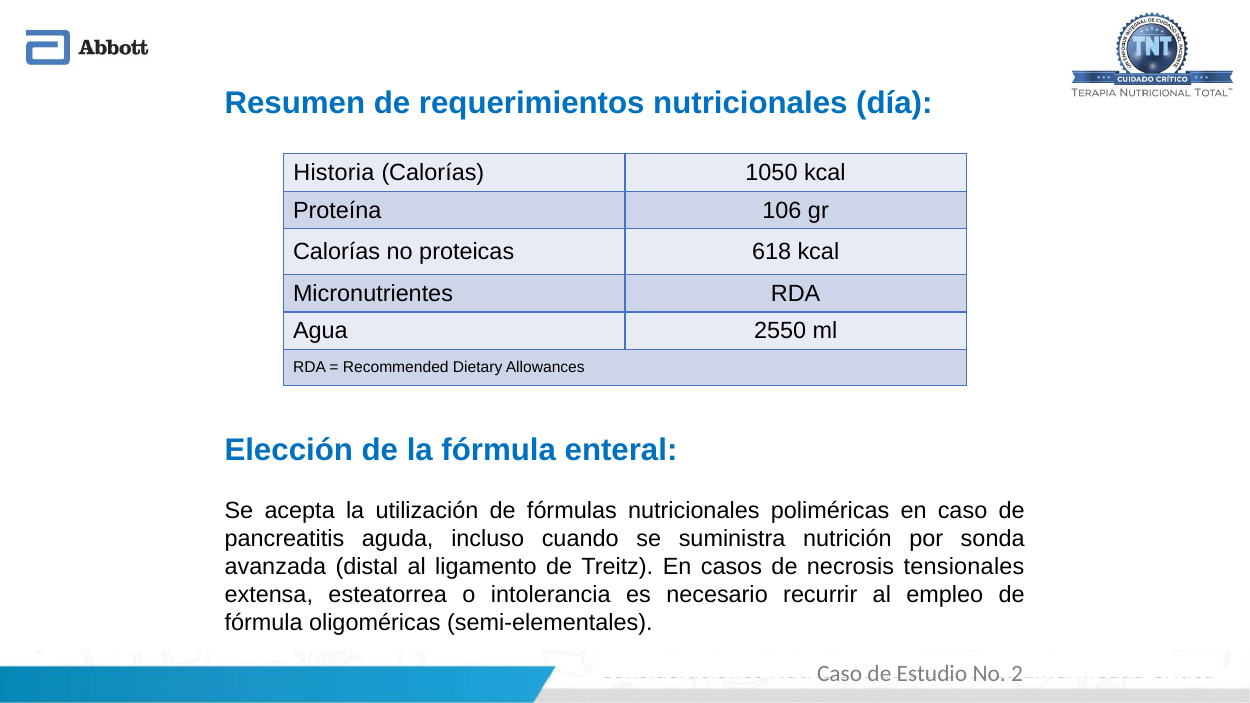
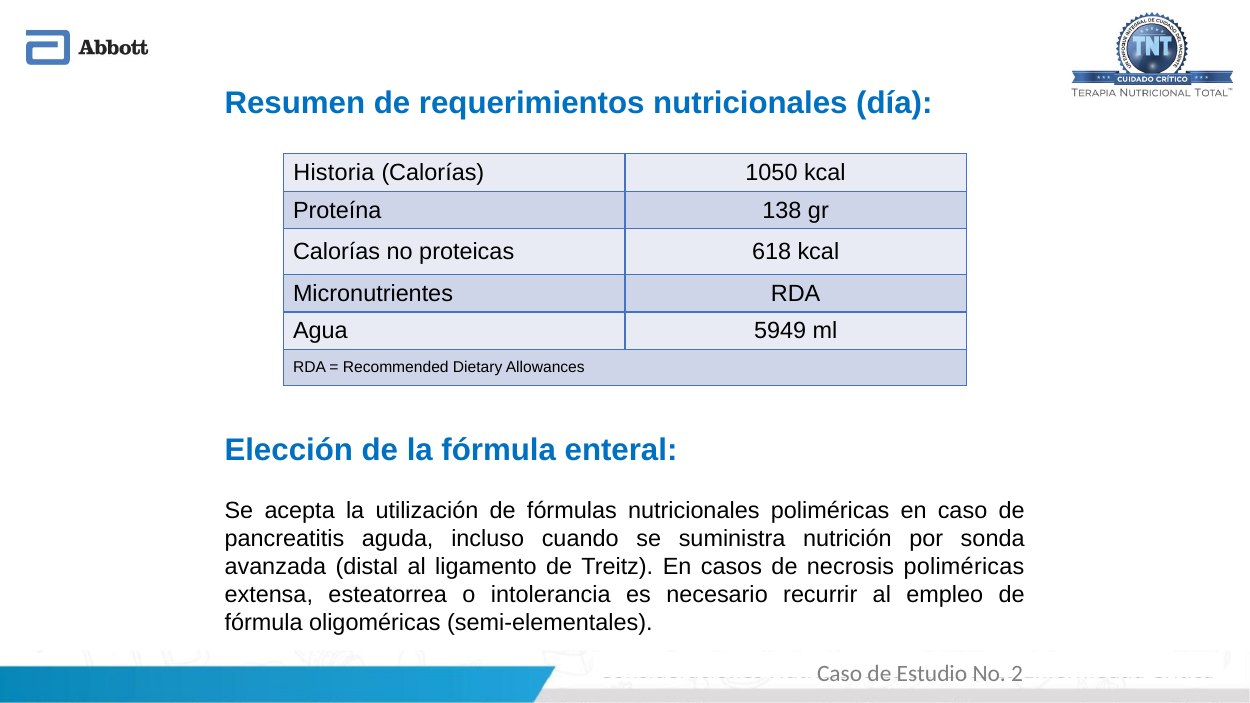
106: 106 -> 138 (782, 210)
2550: 2550 -> 5949 (780, 331)
necrosis tensionales: tensionales -> poliméricas (964, 567)
